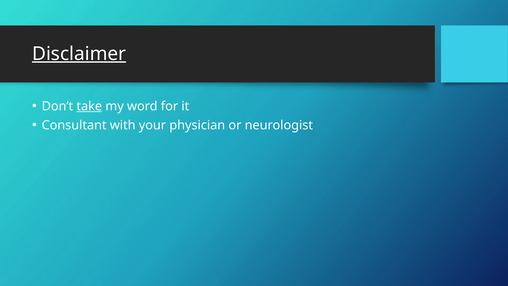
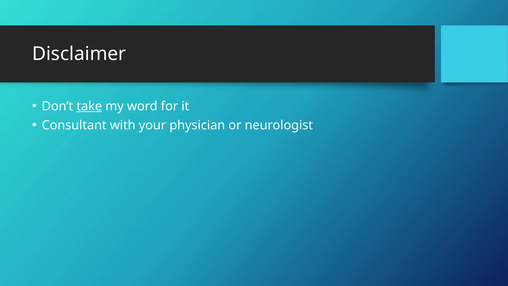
Disclaimer underline: present -> none (79, 54)
